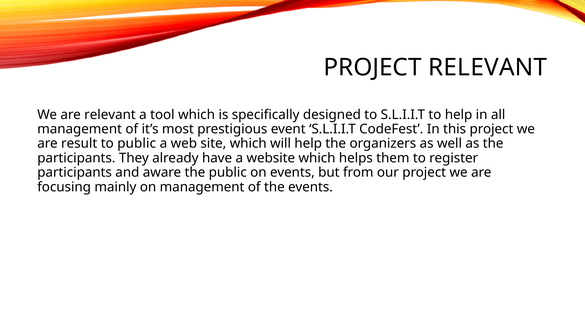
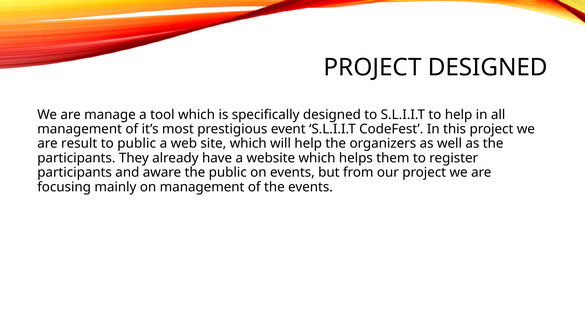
PROJECT RELEVANT: RELEVANT -> DESIGNED (488, 68)
are relevant: relevant -> manage (110, 115)
